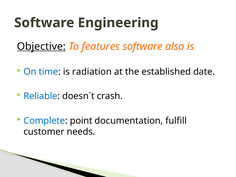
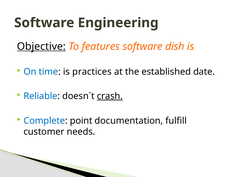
also: also -> dish (175, 46)
radiation: radiation -> practices (92, 72)
crash underline: none -> present (110, 96)
